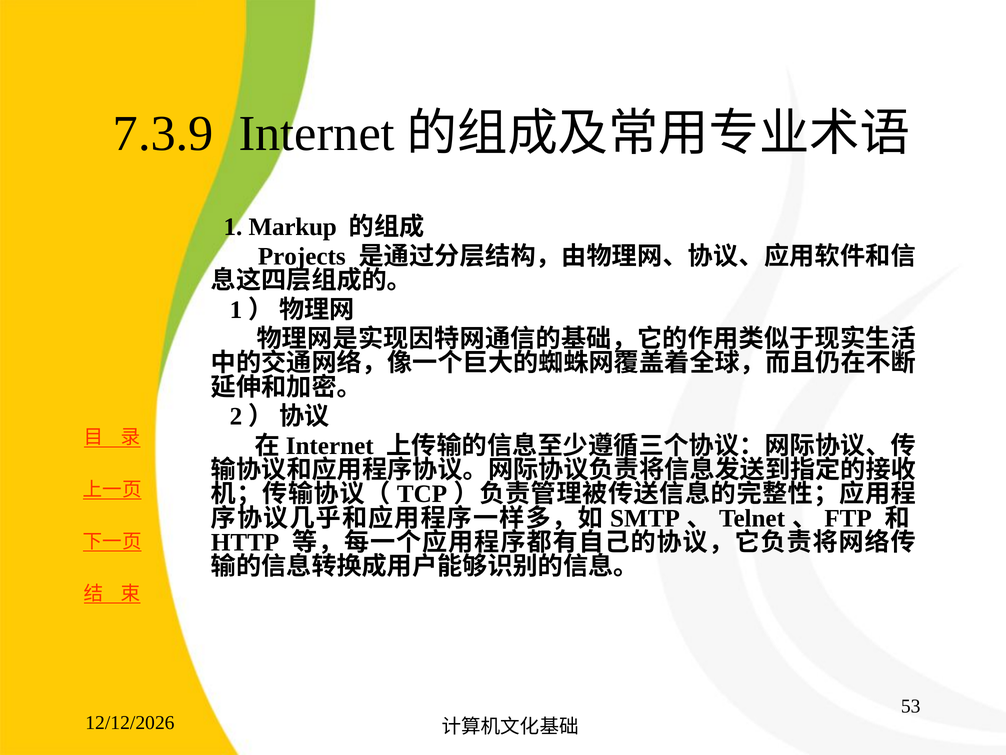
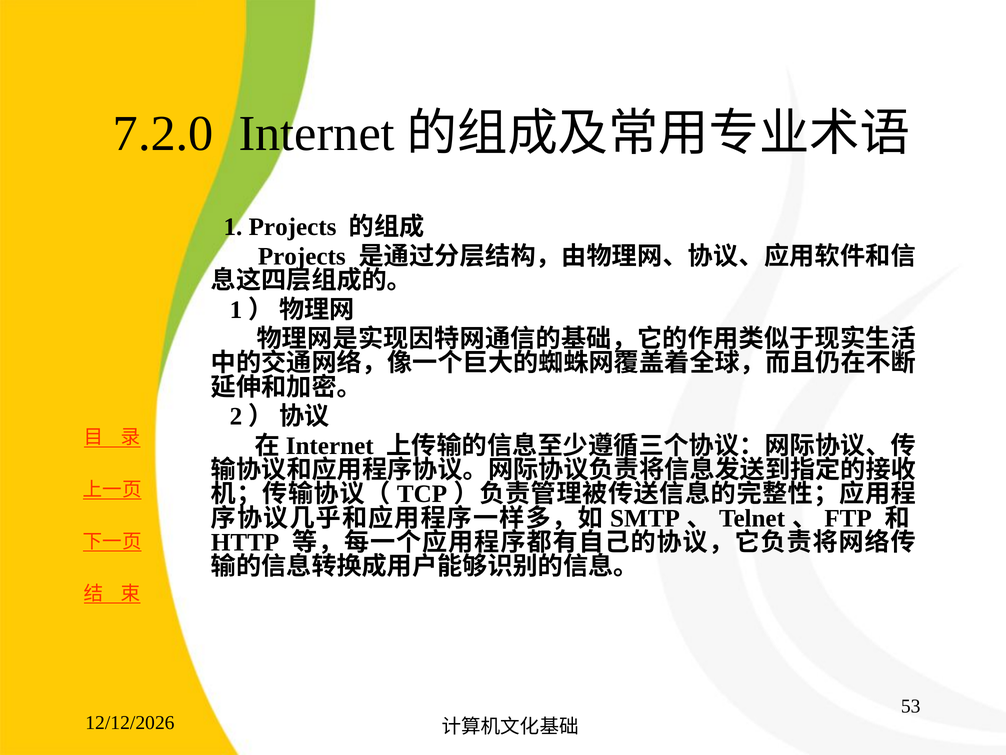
7.3.9: 7.3.9 -> 7.2.0 (163, 133)
1 Markup: Markup -> Projects (293, 227)
